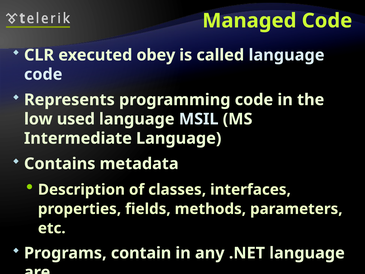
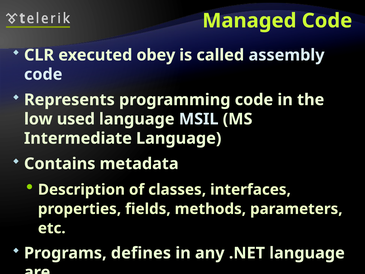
called language: language -> assembly (287, 55)
contain: contain -> defines (141, 253)
